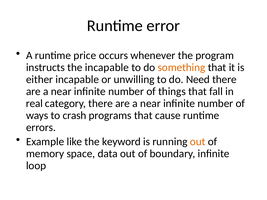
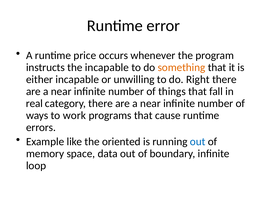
Need: Need -> Right (198, 80)
crash: crash -> work (74, 116)
keyword: keyword -> oriented (121, 142)
out colour: orange -> blue (198, 142)
